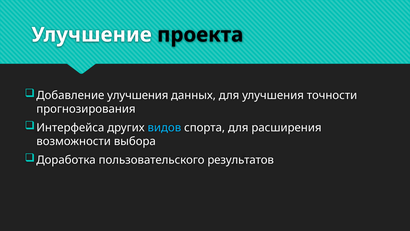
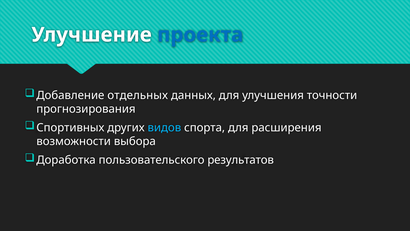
проекта colour: black -> blue (200, 35)
Добавление улучшения: улучшения -> отдельных (138, 95)
Интерфейса: Интерфейса -> Спортивных (70, 127)
